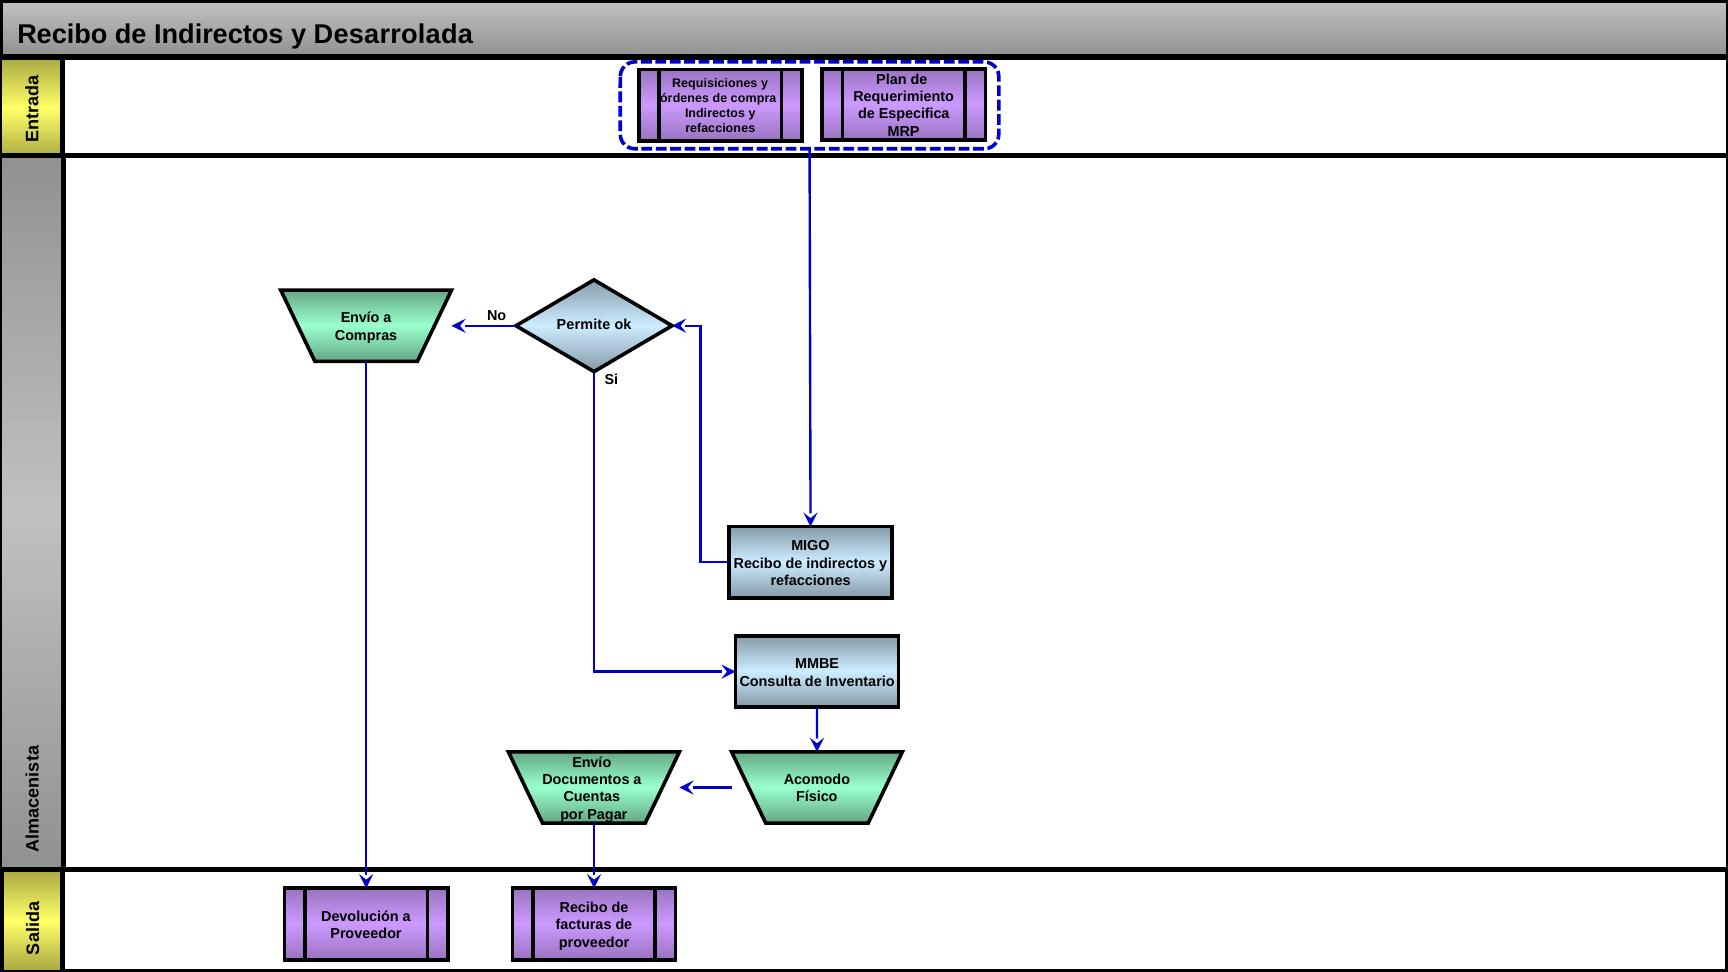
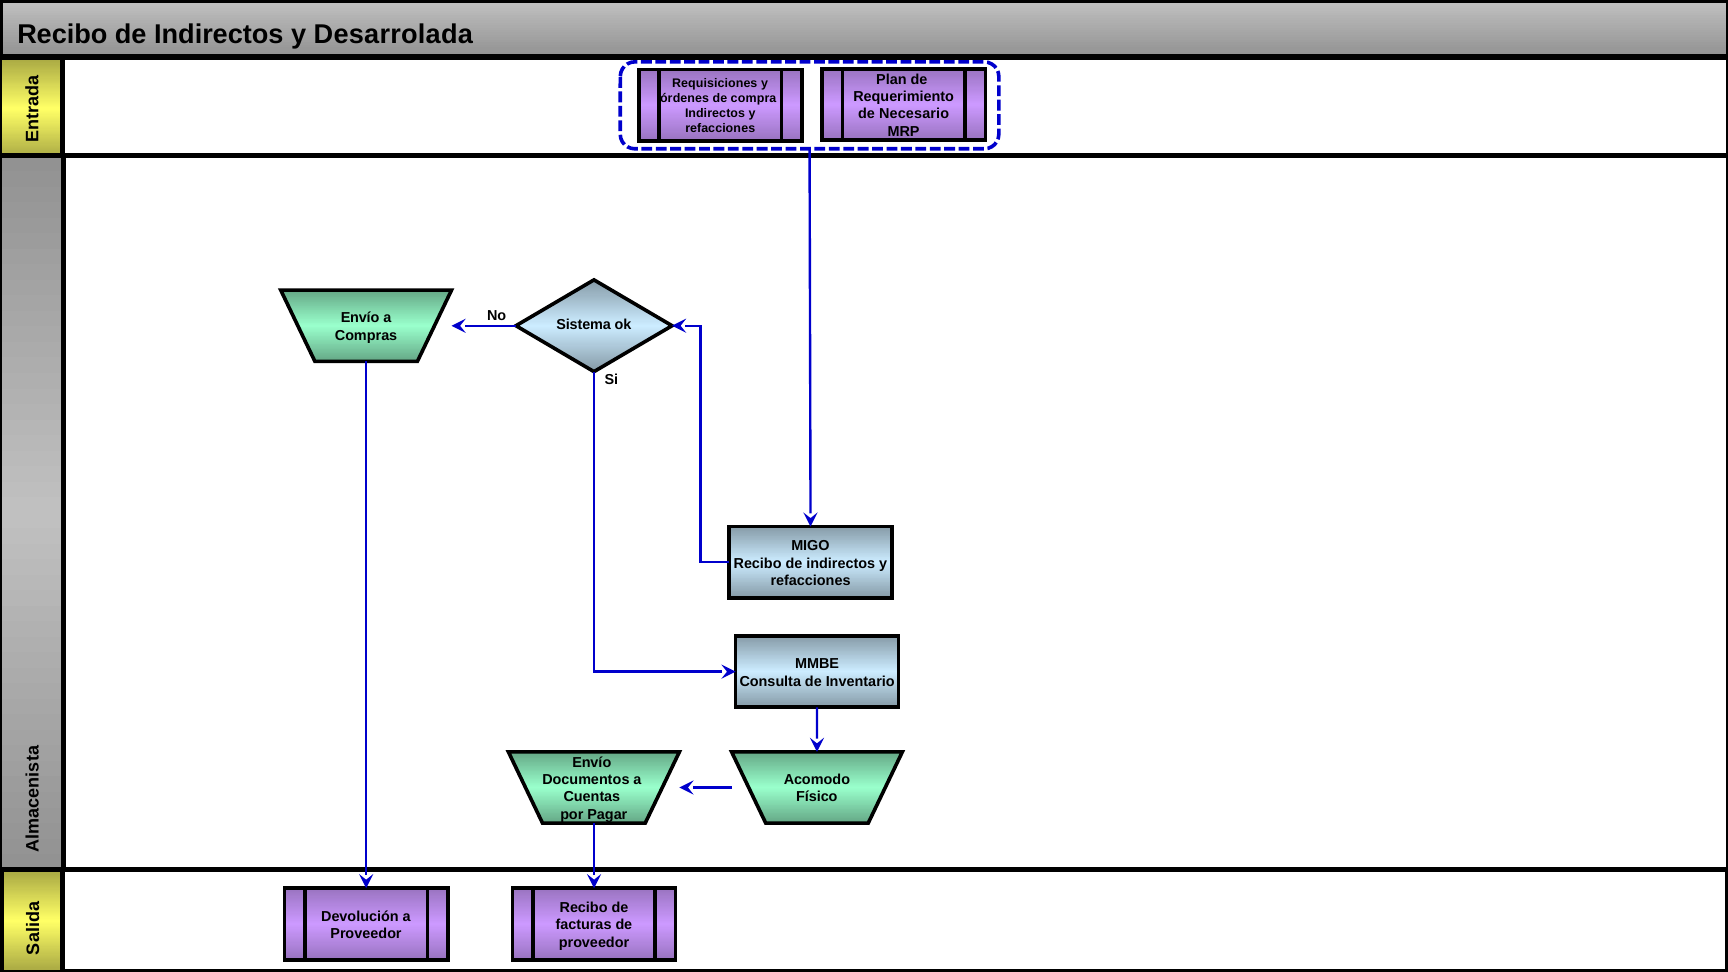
Especifica: Especifica -> Necesario (914, 114)
Permite: Permite -> Sistema (584, 325)
